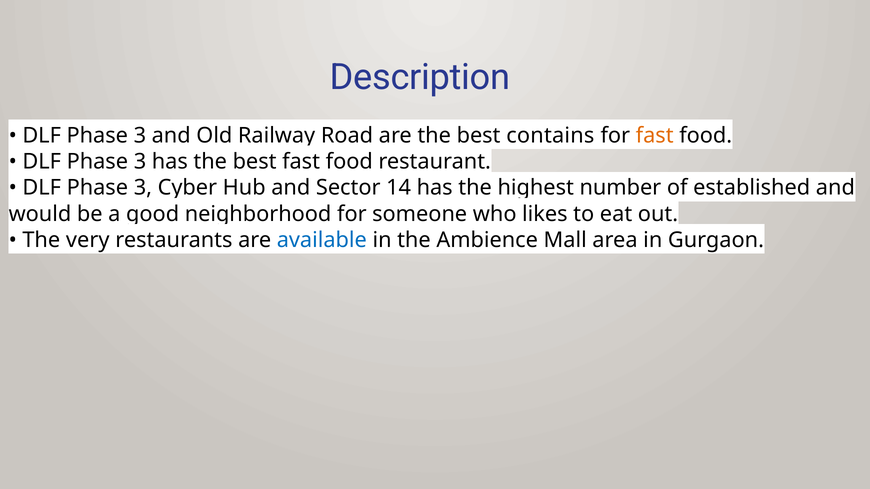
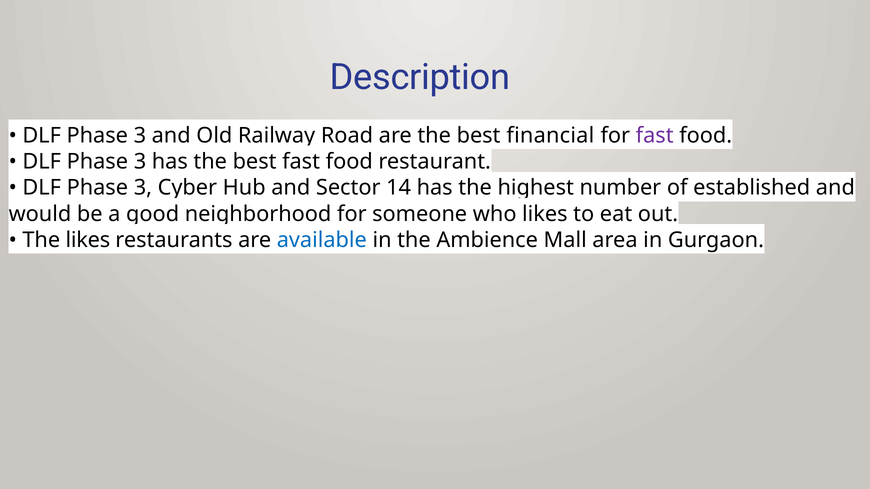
contains: contains -> financial (550, 136)
fast colour: orange -> purple (655, 136)
The very: very -> likes (88, 240)
